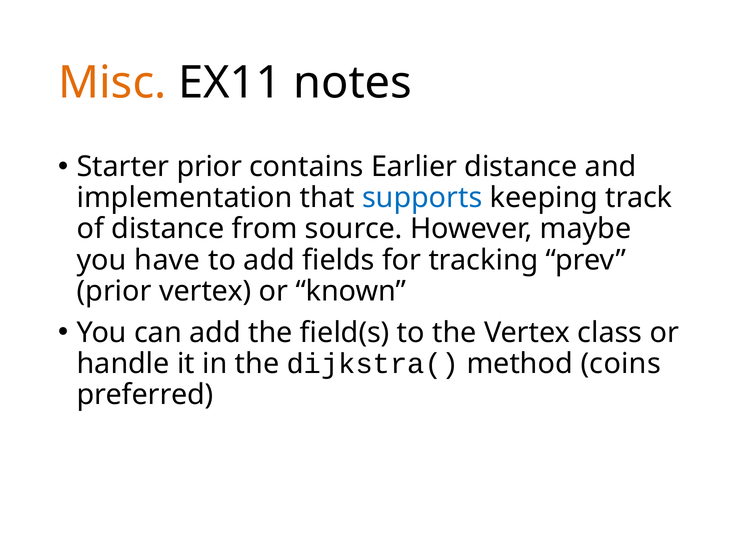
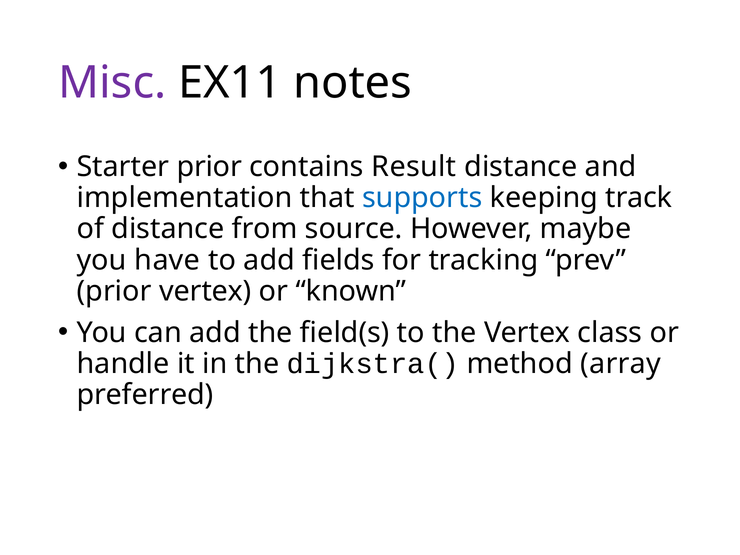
Misc colour: orange -> purple (112, 83)
Earlier: Earlier -> Result (414, 167)
coins: coins -> array (621, 364)
